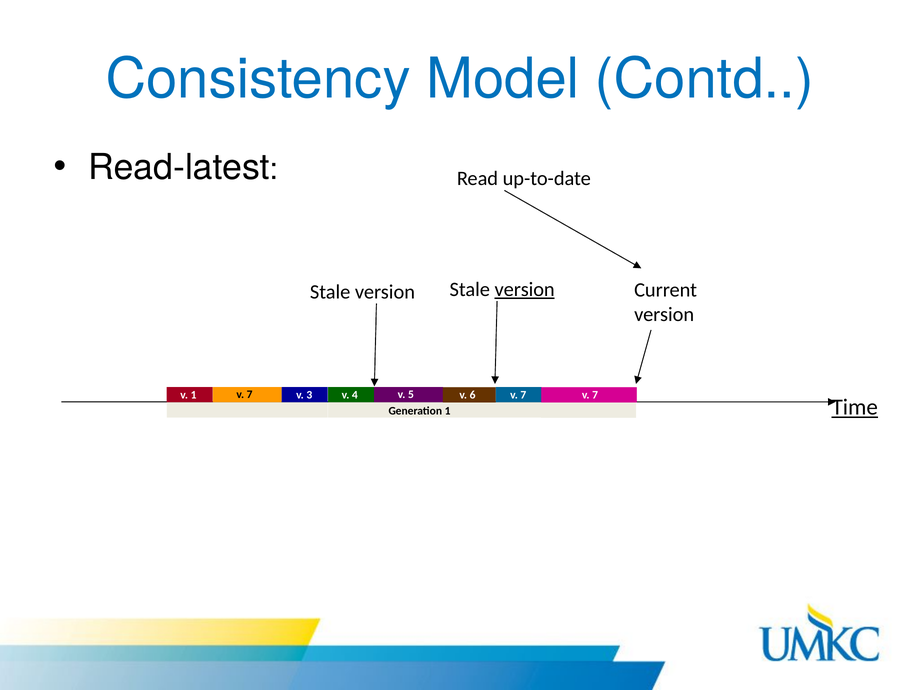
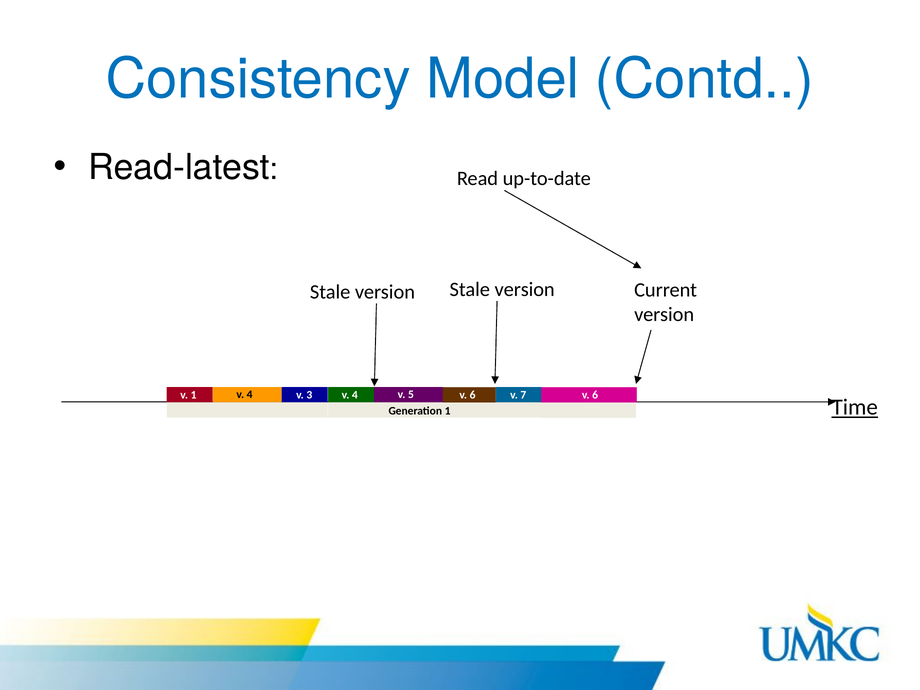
version underline: present -> none (525, 289)
1 v 7: 7 -> 4 (250, 395)
6 v 7: 7 -> 6 (595, 395)
